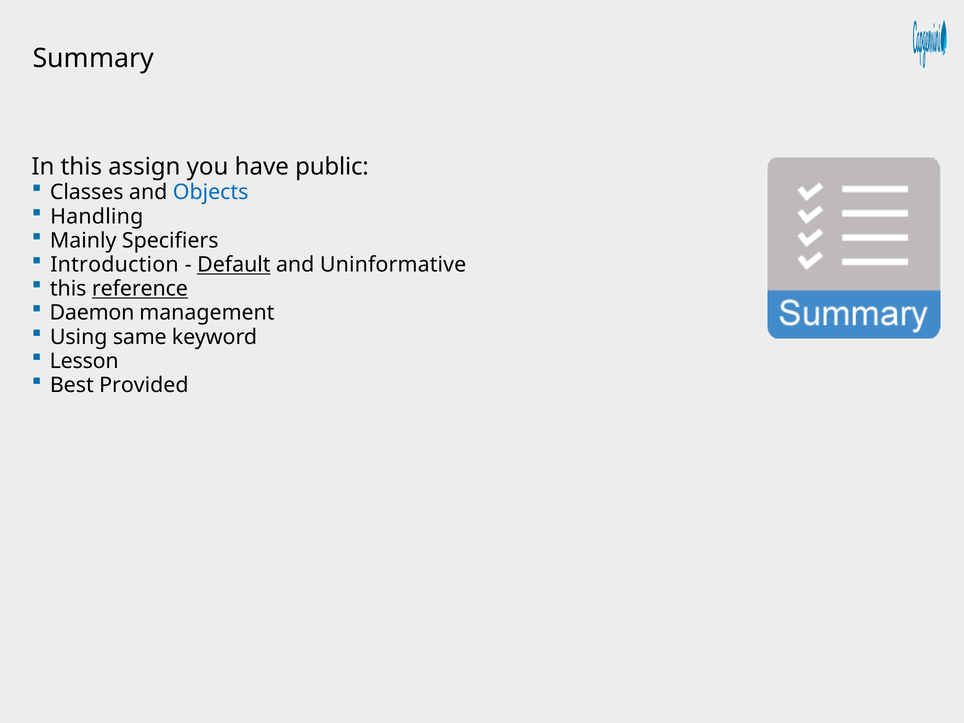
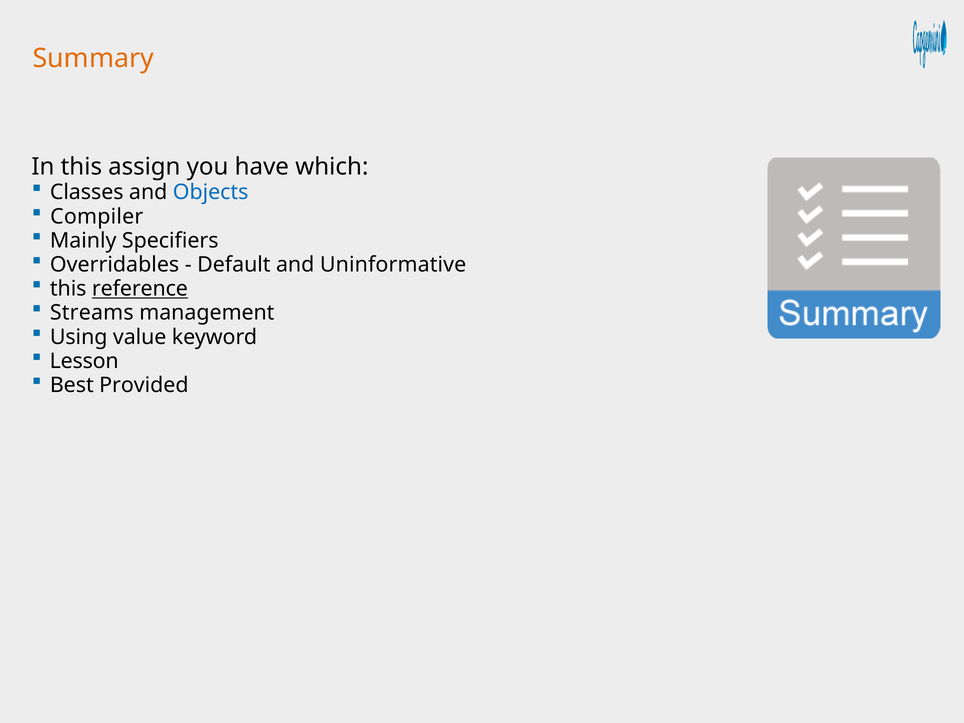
Summary colour: black -> orange (93, 58)
public: public -> which (332, 167)
Handling: Handling -> Compiler (97, 217)
Introduction: Introduction -> Overridables (115, 265)
Default underline: present -> none (234, 265)
Daemon: Daemon -> Streams (92, 313)
same: same -> value (140, 337)
